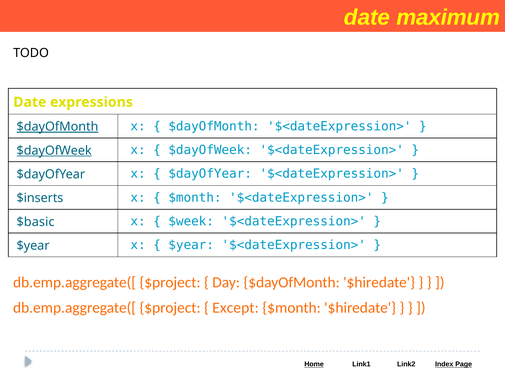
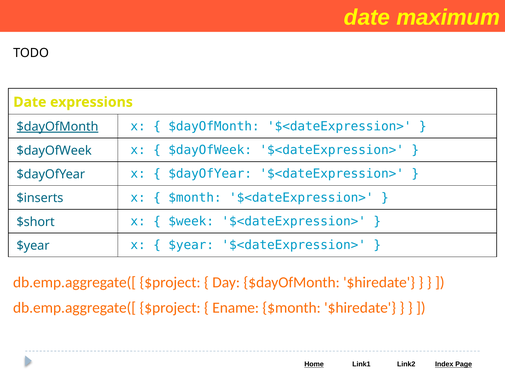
$dayOfWeek underline: present -> none (54, 150)
$basic: $basic -> $short (36, 222)
Except: Except -> Ename (236, 307)
